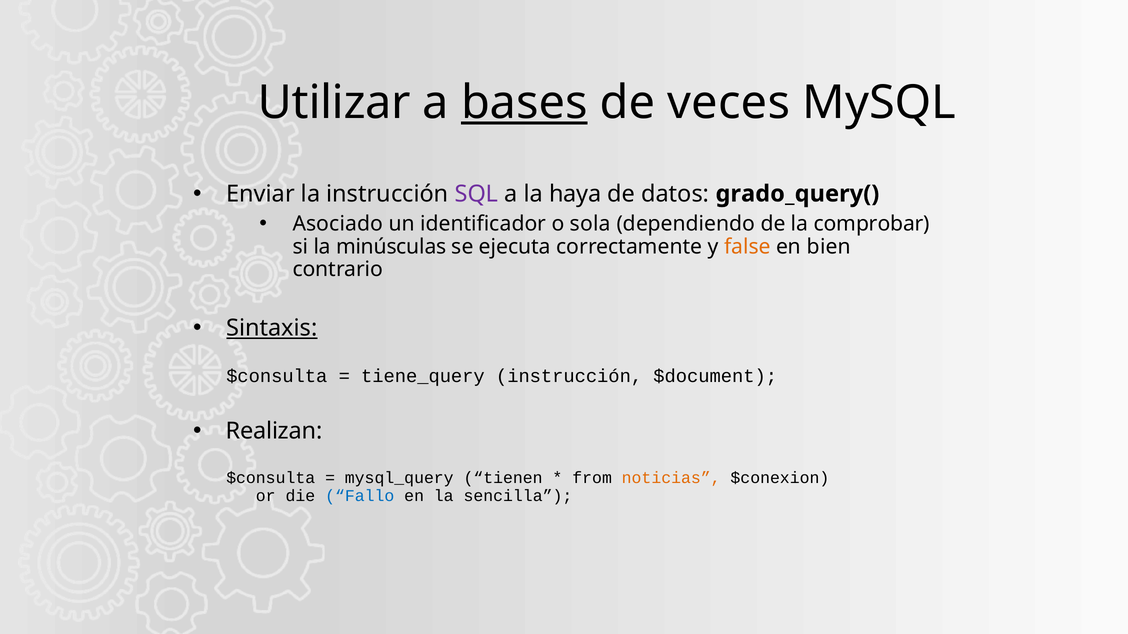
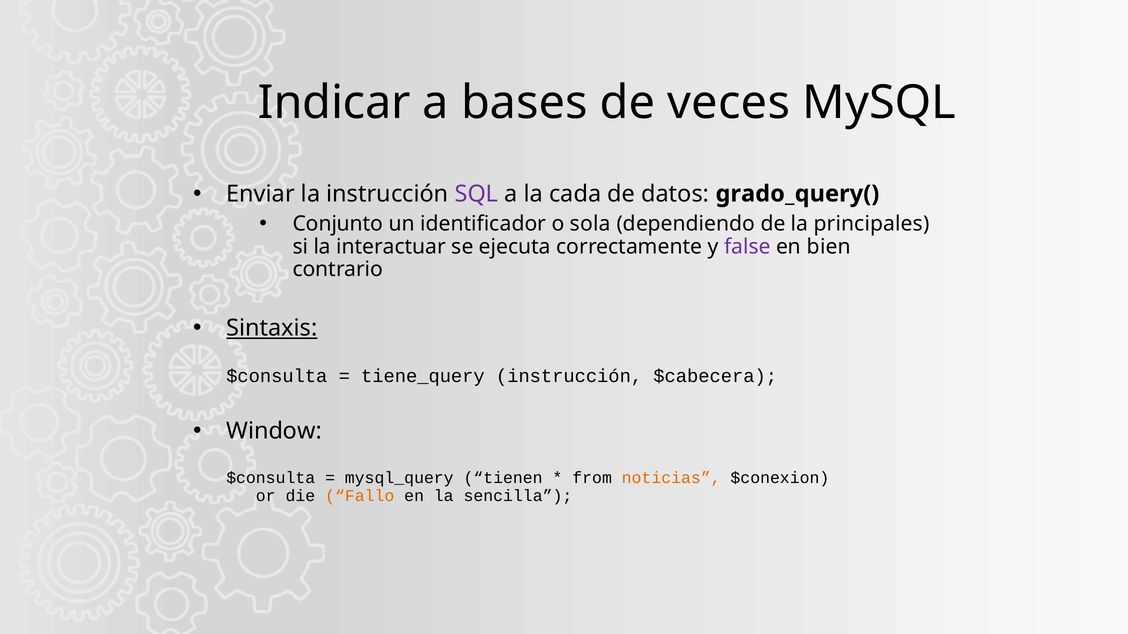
Utilizar: Utilizar -> Indicar (334, 103)
bases underline: present -> none (524, 103)
haya: haya -> cada (575, 194)
Asociado: Asociado -> Conjunto (338, 224)
comprobar: comprobar -> principales (872, 224)
minúsculas: minúsculas -> interactuar (391, 247)
false colour: orange -> purple (747, 247)
$document: $document -> $cabecera (715, 376)
Realizan: Realizan -> Window (274, 431)
Fallo colour: blue -> orange (360, 496)
